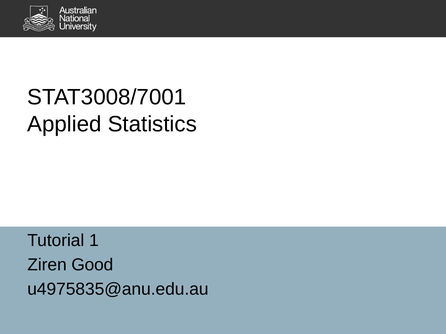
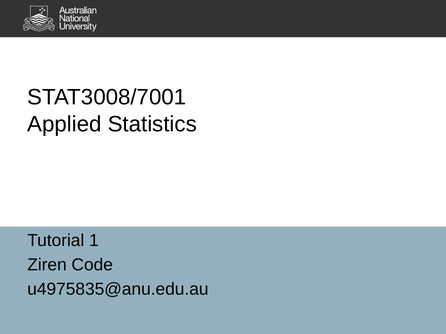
Good: Good -> Code (92, 265)
